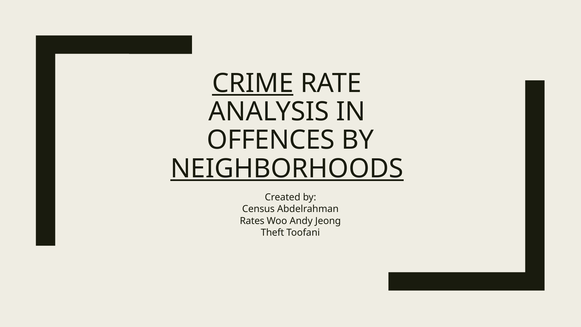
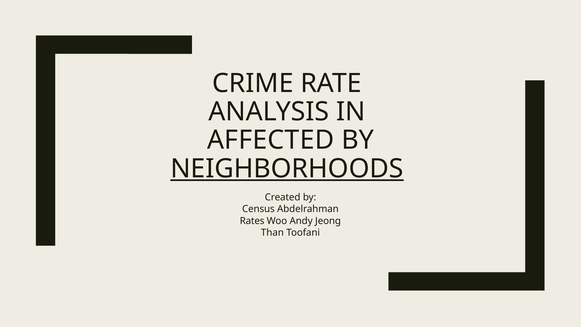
CRIME underline: present -> none (253, 83)
OFFENCES: OFFENCES -> AFFECTED (271, 140)
Theft: Theft -> Than (272, 232)
